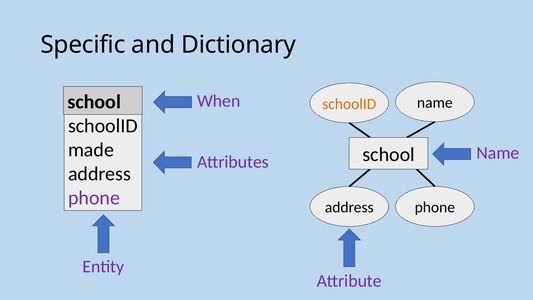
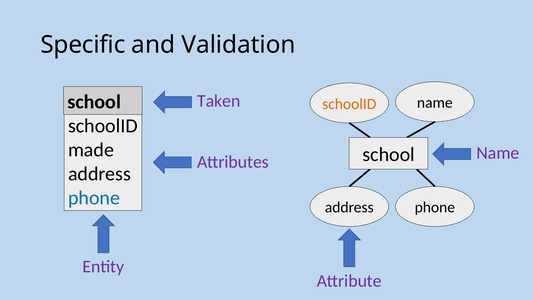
Dictionary: Dictionary -> Validation (239, 45)
When: When -> Taken (219, 101)
phone colour: purple -> blue (94, 198)
